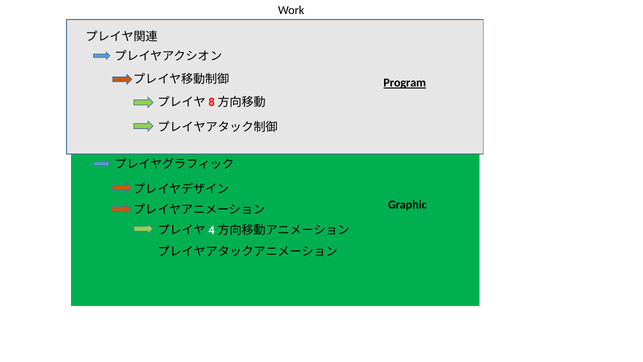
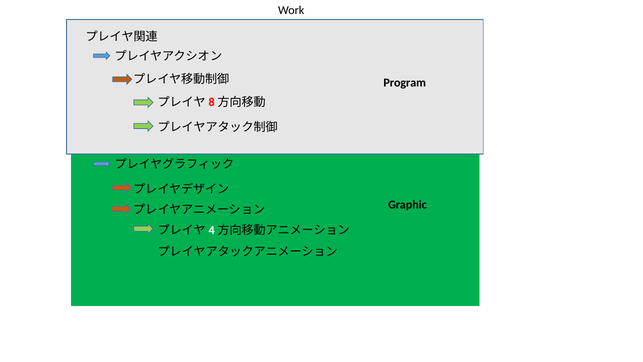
Program underline: present -> none (405, 83)
